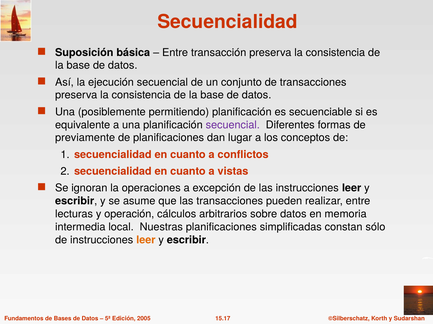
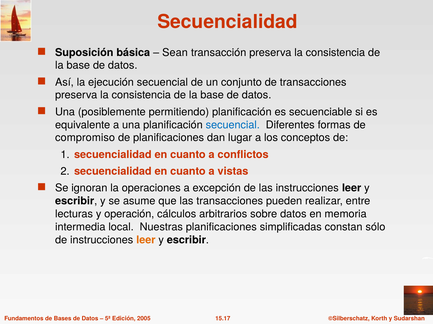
Entre: Entre -> Sean (175, 53)
secuencial colour: purple -> blue (233, 125)
previamente: previamente -> compromiso (85, 138)
